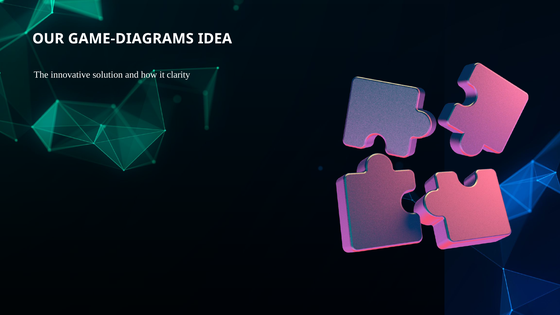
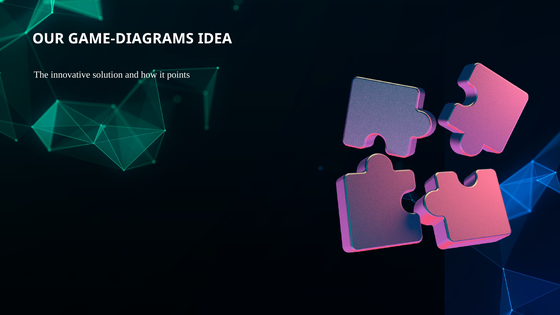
clarity: clarity -> points (178, 75)
